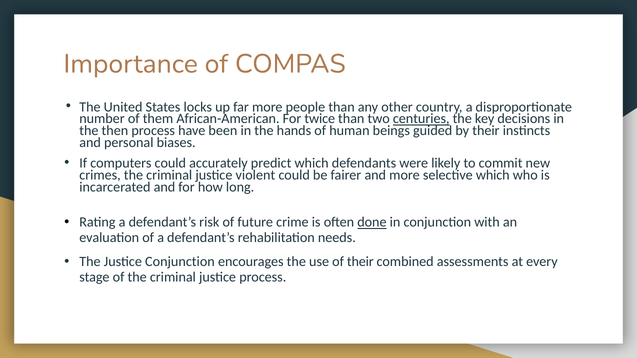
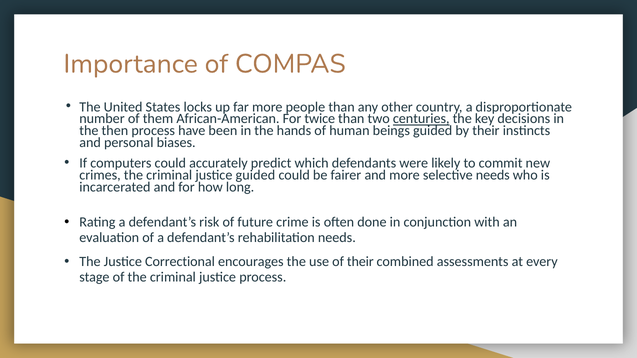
justice violent: violent -> guided (255, 175)
selective which: which -> needs (493, 175)
done underline: present -> none (372, 222)
Justice Conjunction: Conjunction -> Correctional (180, 262)
